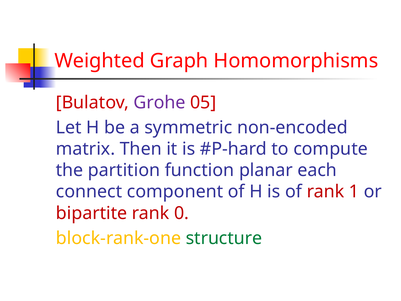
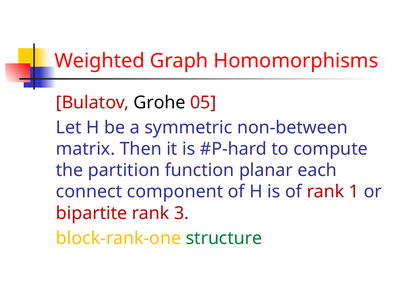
Grohe colour: purple -> black (160, 102)
non-encoded: non-encoded -> non-between (292, 127)
0: 0 -> 3 (182, 213)
